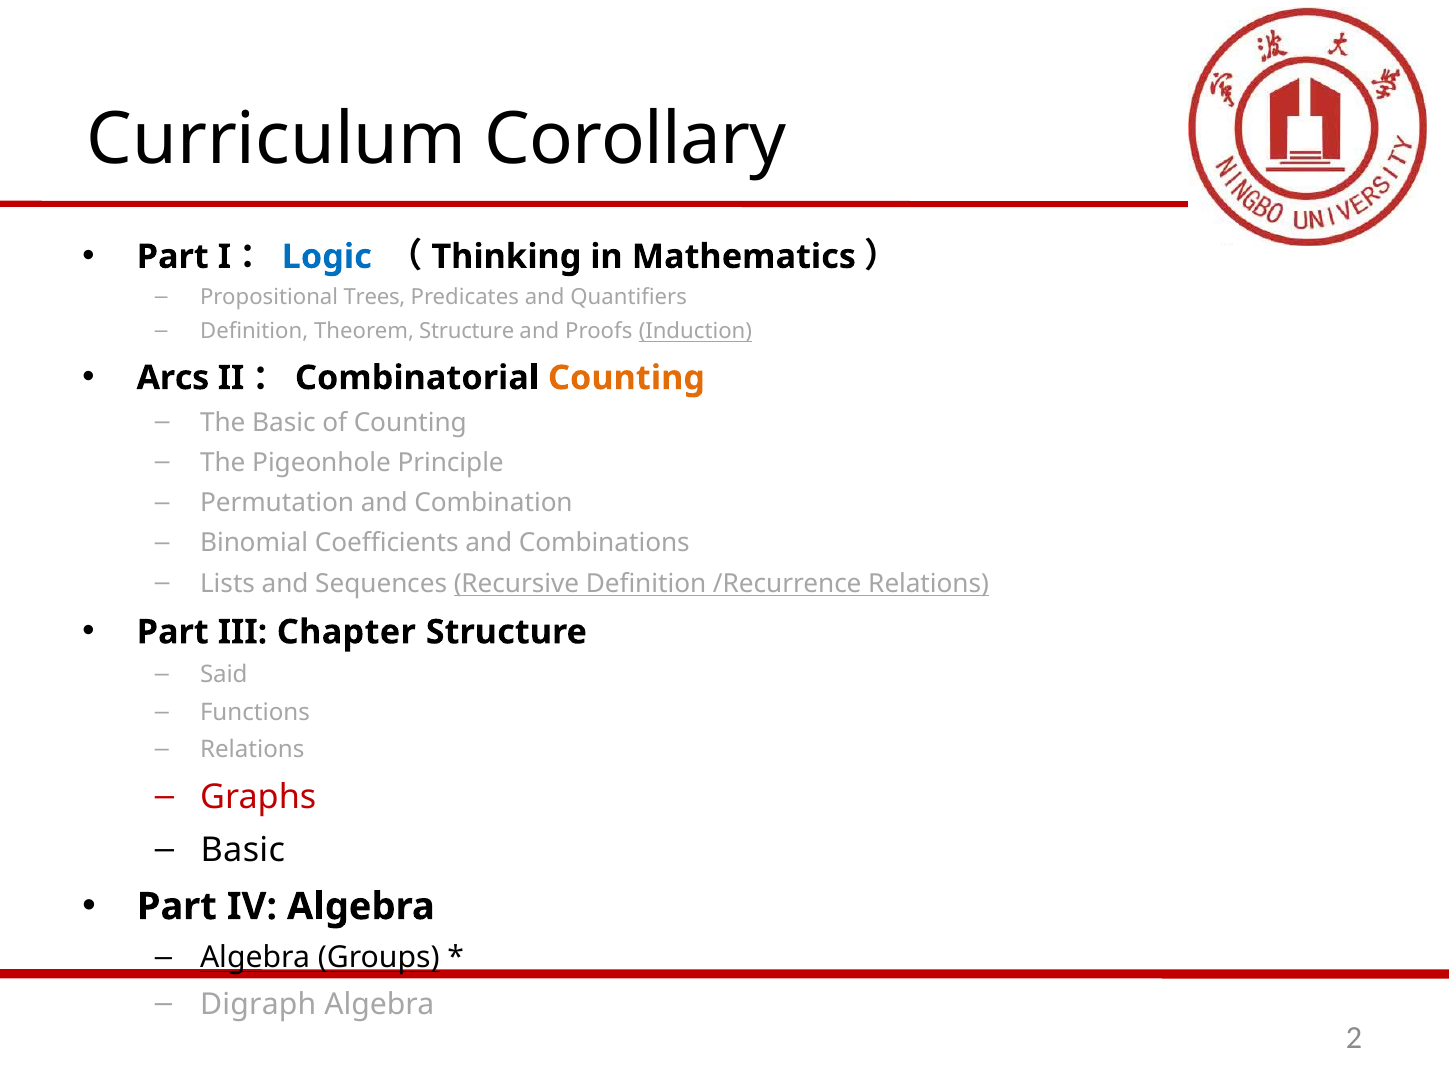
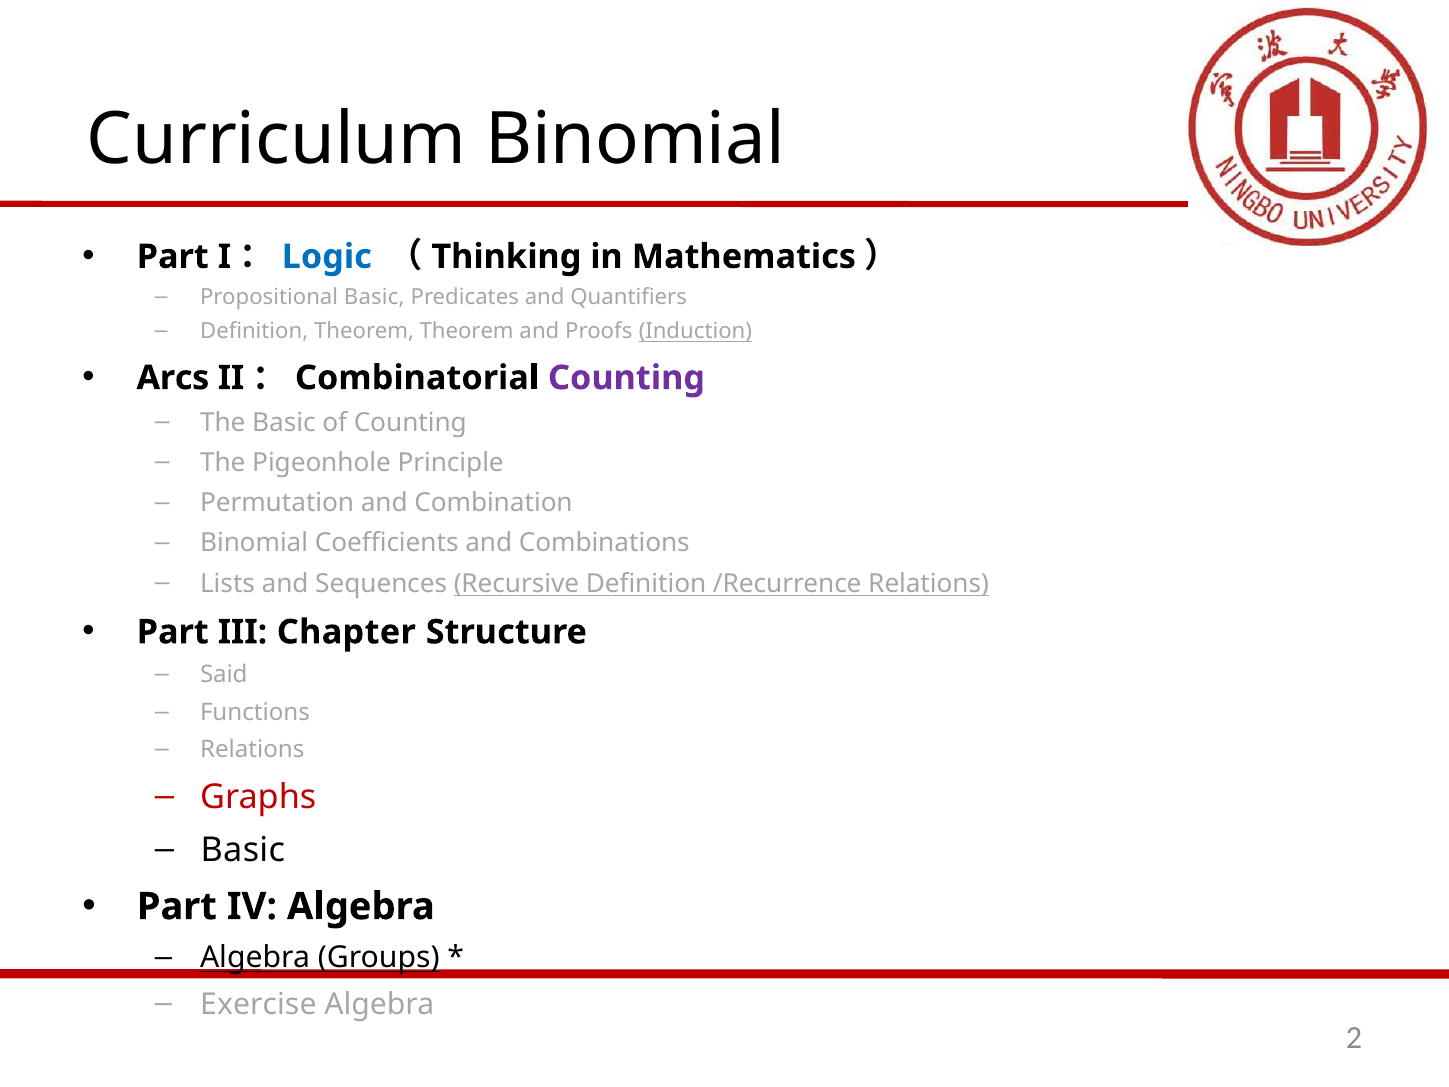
Curriculum Corollary: Corollary -> Binomial (635, 139)
Propositional Trees: Trees -> Basic (374, 297)
Theorem Structure: Structure -> Theorem (467, 331)
Counting colour: orange -> purple (626, 378)
Digraph: Digraph -> Exercise (258, 1004)
